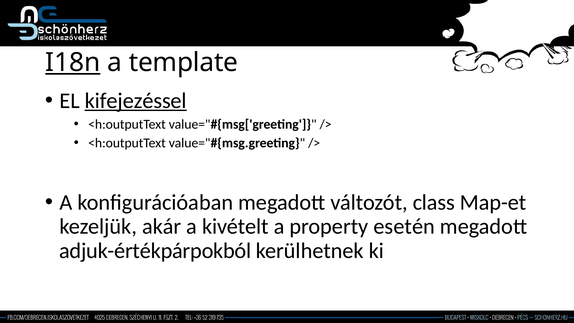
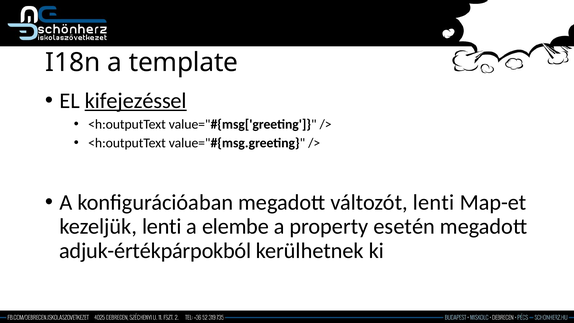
I18n underline: present -> none (73, 63)
változót class: class -> lenti (434, 202)
kezeljük akár: akár -> lenti (162, 226)
kivételt: kivételt -> elembe (235, 226)
